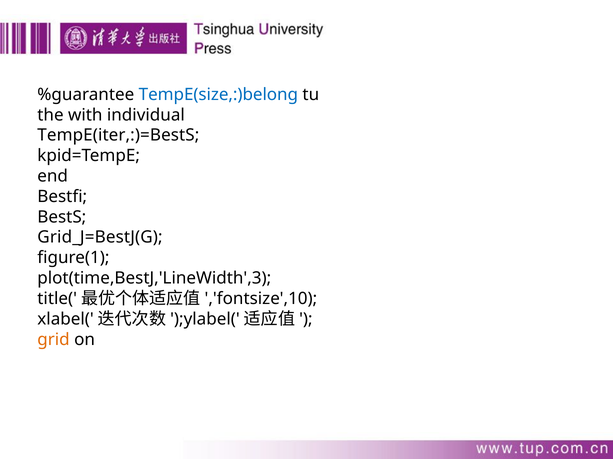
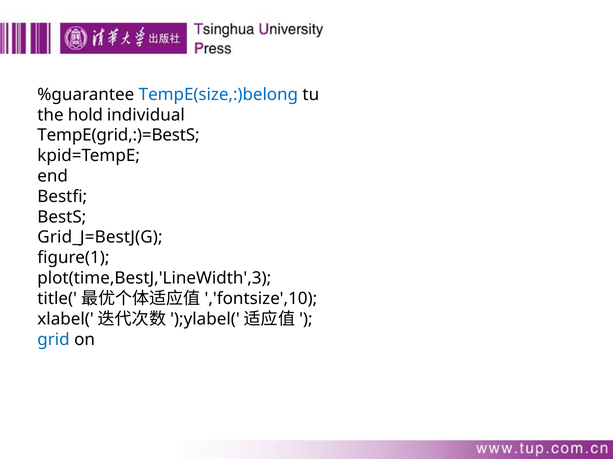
with: with -> hold (85, 115)
TempE(iter,:)=BestS: TempE(iter,:)=BestS -> TempE(grid,:)=BestS (118, 136)
grid colour: orange -> blue (54, 340)
